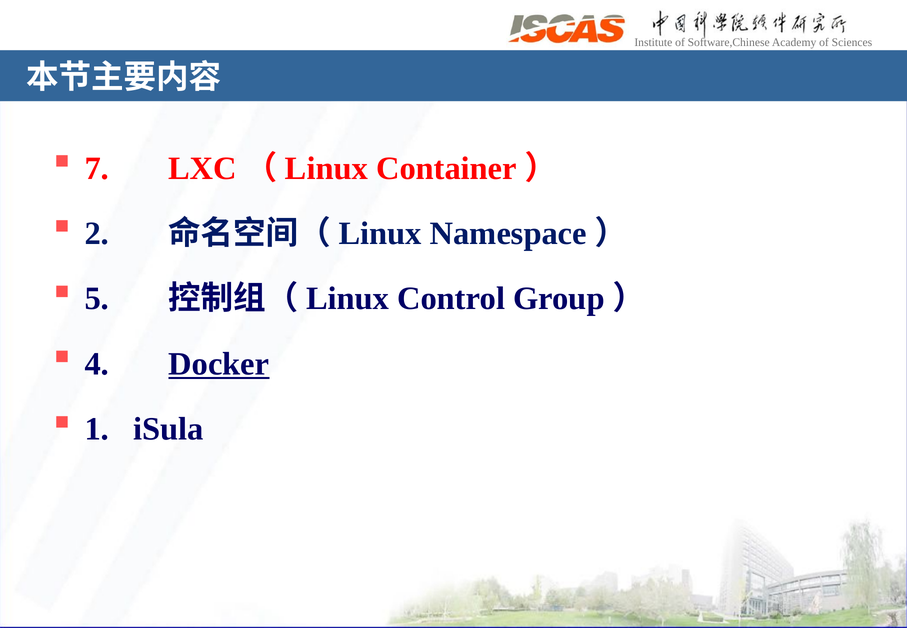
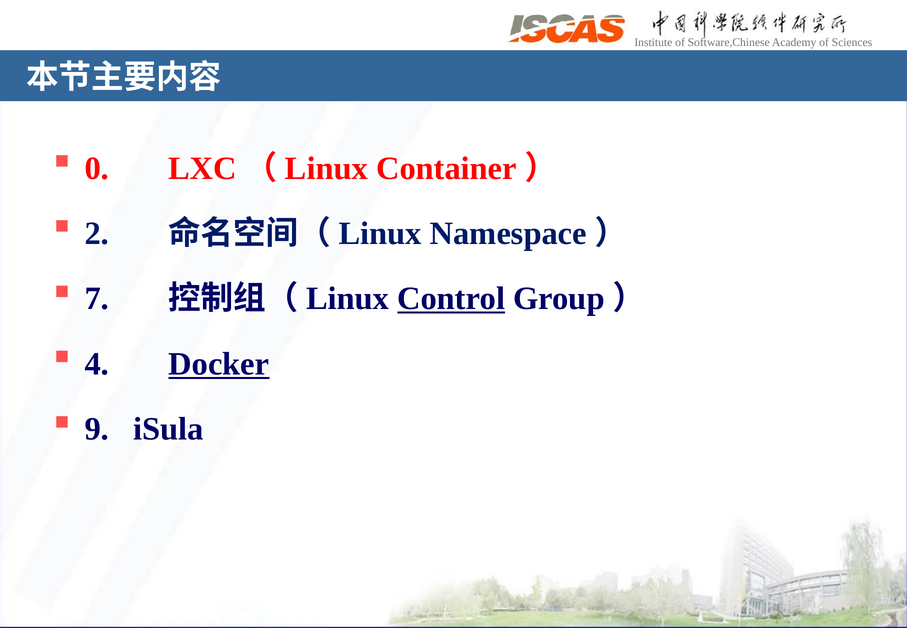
7: 7 -> 0 (97, 168)
5: 5 -> 7 (97, 299)
Control underline: none -> present (451, 299)
1: 1 -> 9 (97, 429)
